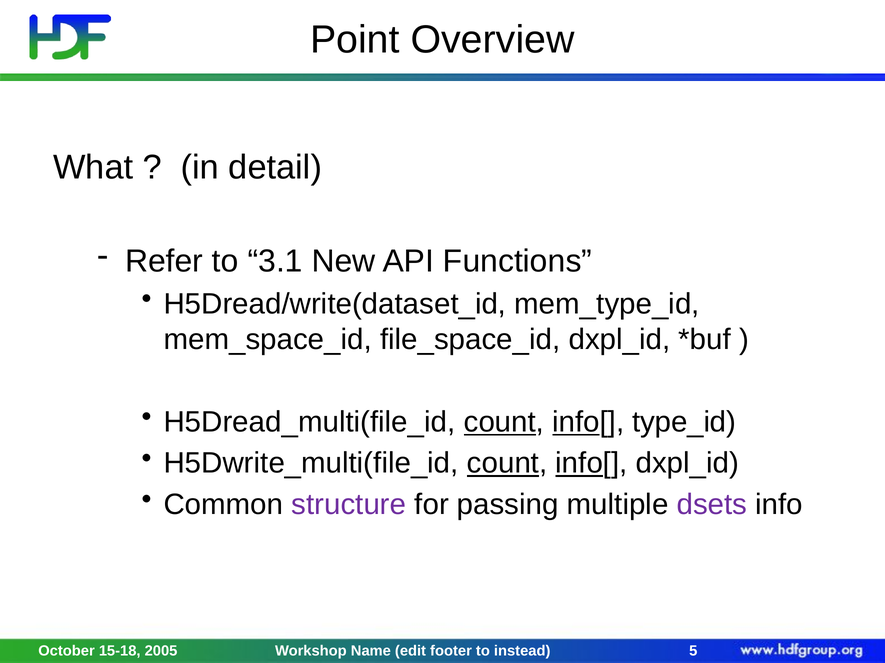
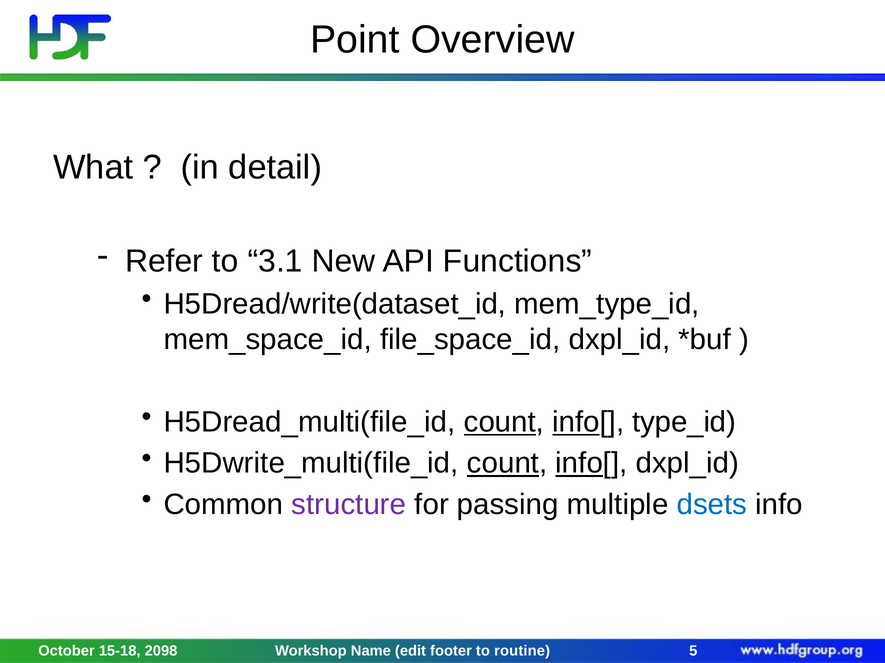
dsets colour: purple -> blue (712, 505)
2005: 2005 -> 2098 (161, 651)
instead: instead -> routine (522, 651)
